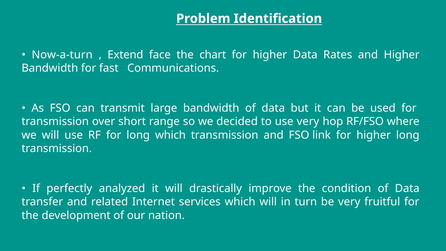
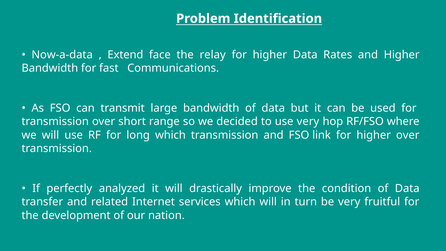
Now-a-turn: Now-a-turn -> Now-a-data (62, 55)
chart: chart -> relay (213, 55)
higher long: long -> over (408, 135)
